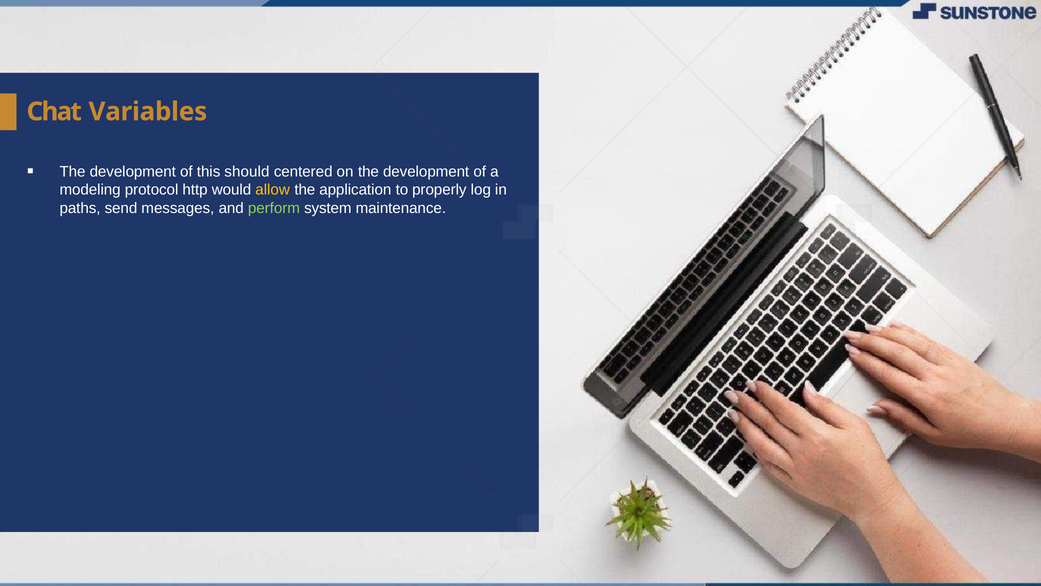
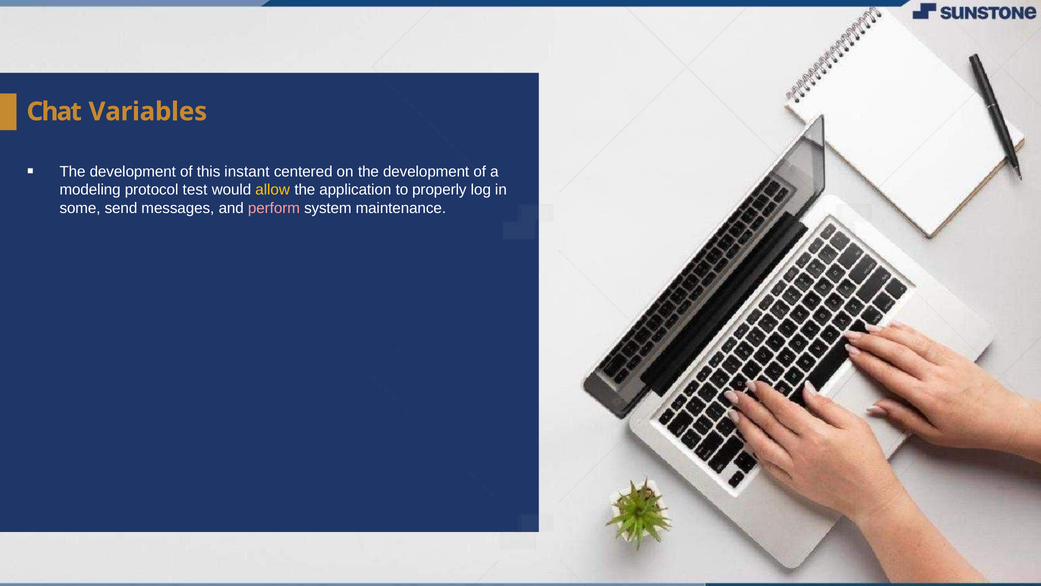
should: should -> instant (247, 172)
http: http -> test (195, 190)
paths: paths -> some (80, 208)
perform colour: light green -> pink (274, 208)
